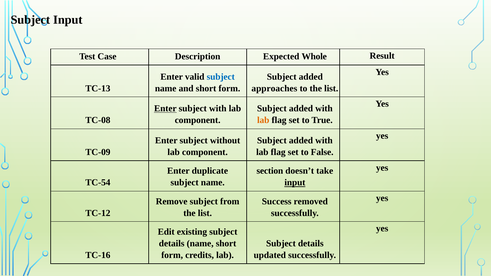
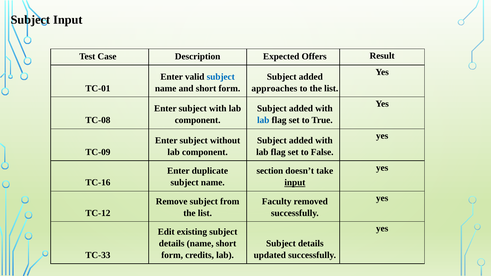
Whole: Whole -> Offers (314, 56)
TC-13: TC-13 -> TC-01 (98, 88)
Enter underline: present -> none (165, 109)
lab colour: orange -> blue (263, 120)
TC-54: TC-54 -> TC-16 (98, 183)
Success: Success -> Faculty (277, 201)
TC-16: TC-16 -> TC-33 (98, 255)
